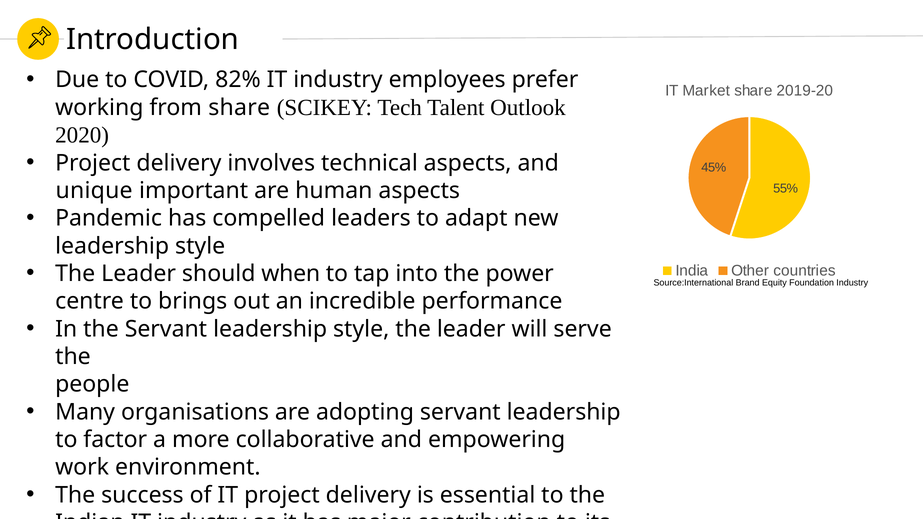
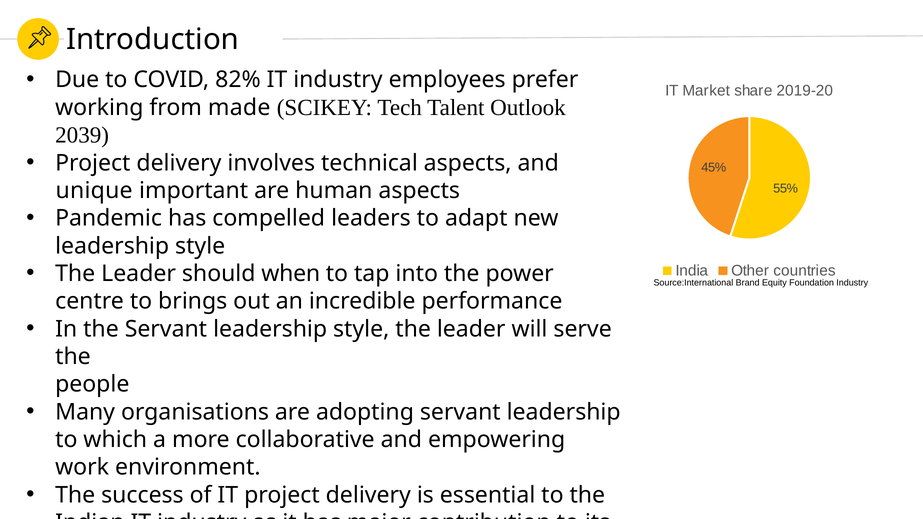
from share: share -> made (239, 108)
2020: 2020 -> 2039 (82, 135)
factor: factor -> which (115, 440)
